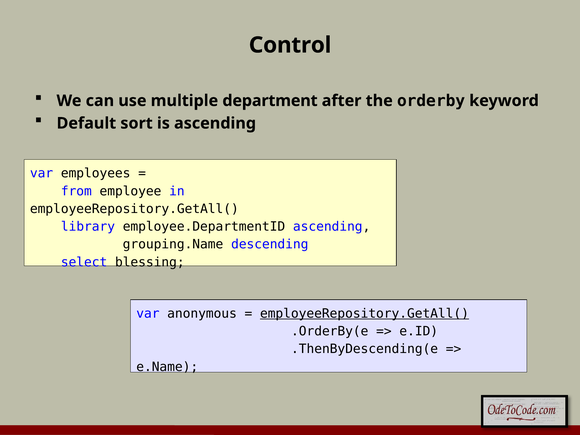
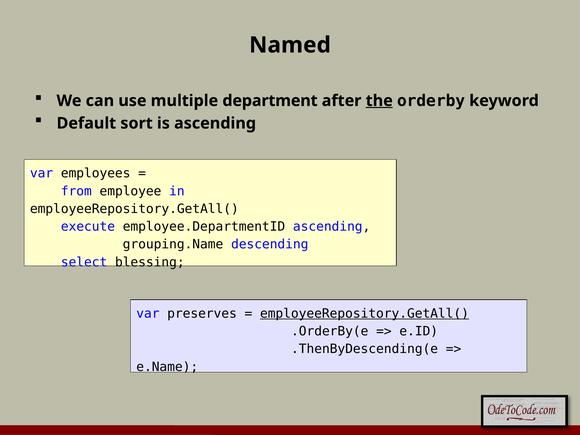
Control: Control -> Named (290, 45)
the underline: none -> present (379, 101)
library: library -> execute (88, 227)
anonymous: anonymous -> preserves (202, 313)
